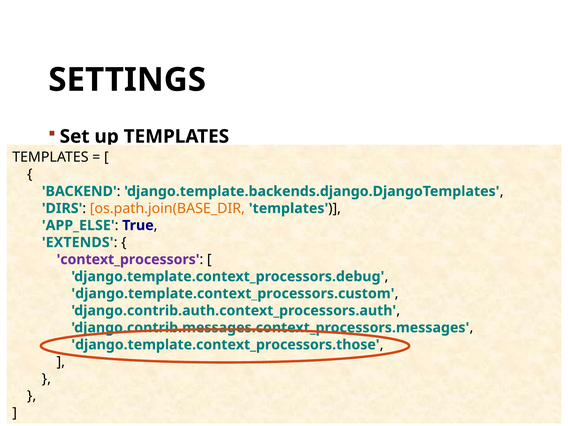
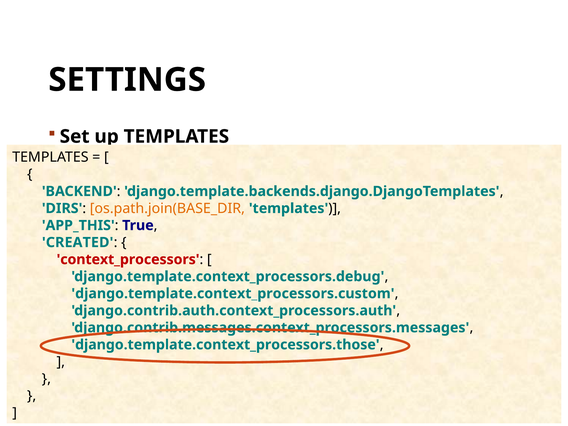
APP_ELSE: APP_ELSE -> APP_THIS (78, 225)
EXTENDS: EXTENDS -> CREATED (78, 242)
context_processors colour: purple -> red (128, 259)
